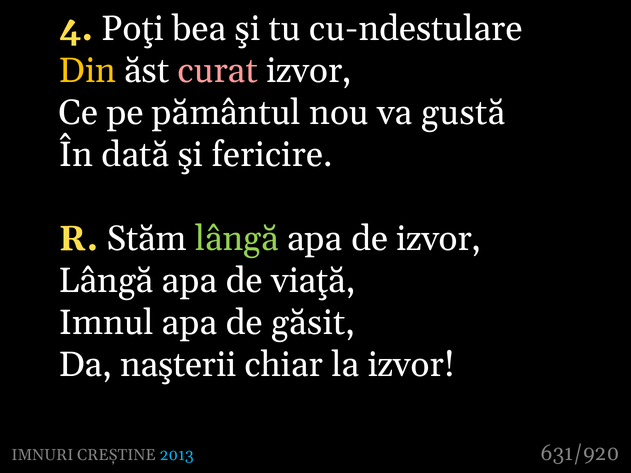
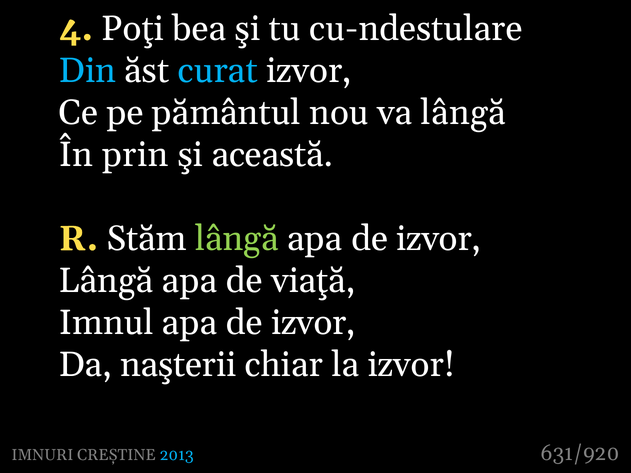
Din colour: yellow -> light blue (87, 71)
curat colour: pink -> light blue (218, 71)
va gustă: gustă -> lângă (463, 113)
dată: dată -> prin (135, 155)
fericire: fericire -> această (272, 155)
găsit: găsit -> izvor (313, 323)
